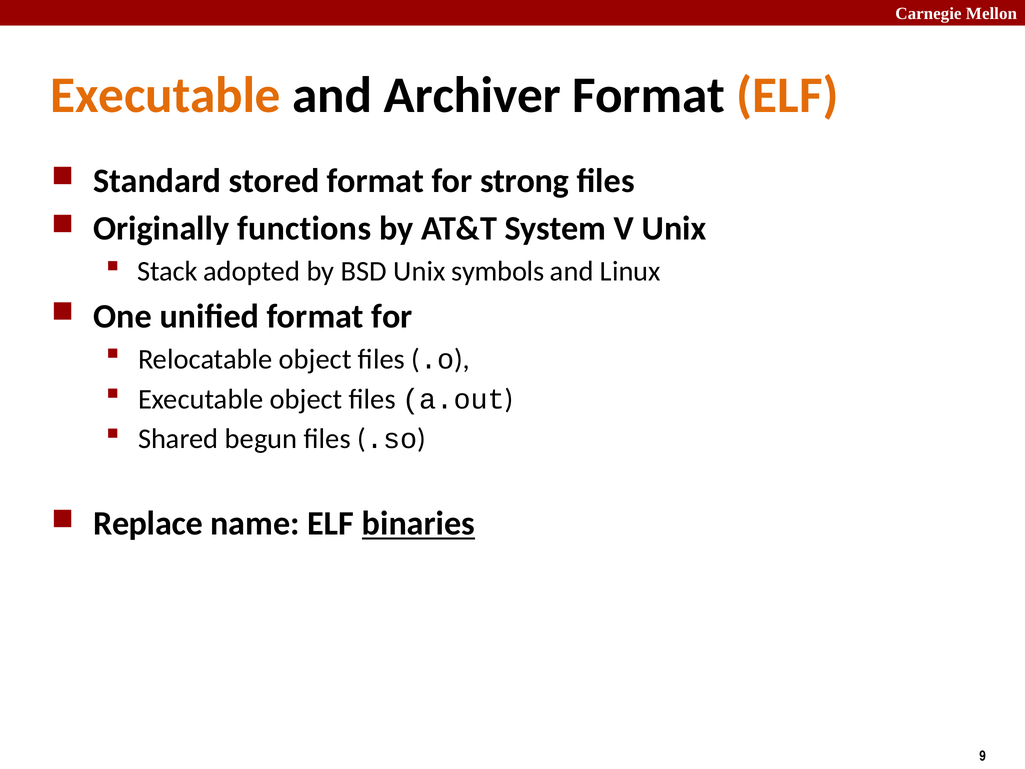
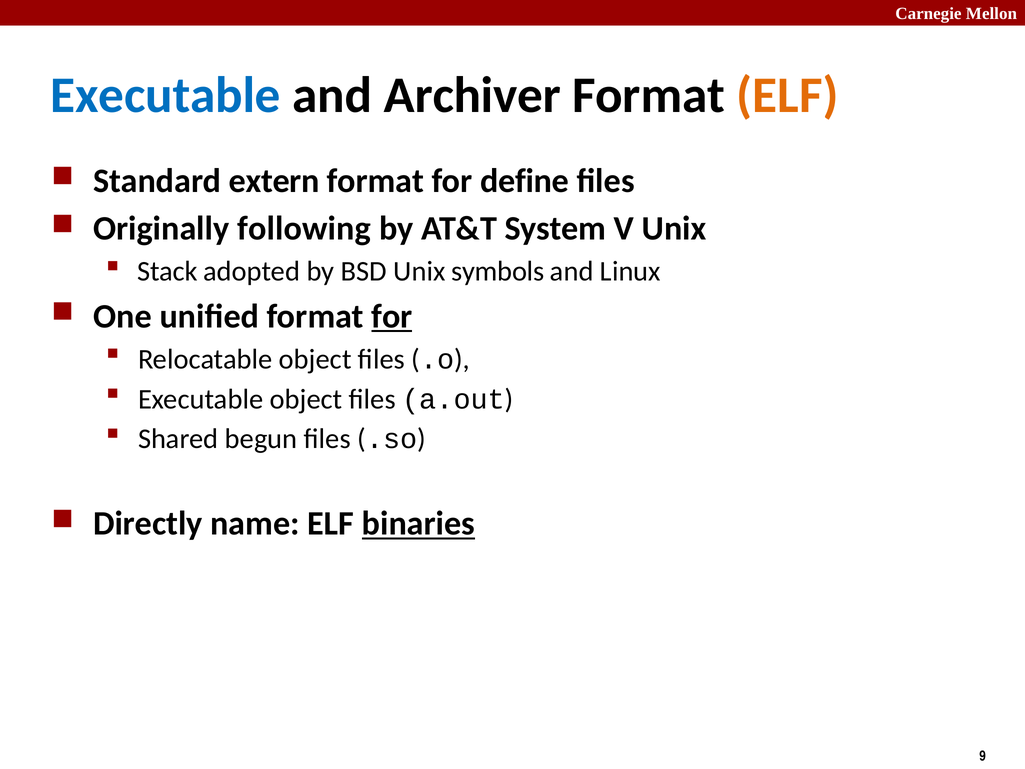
Executable colour: orange -> blue (166, 95)
stored: stored -> extern (274, 181)
strong: strong -> define (525, 181)
functions: functions -> following (304, 229)
for underline: none -> present (392, 316)
Replace: Replace -> Directly (148, 524)
